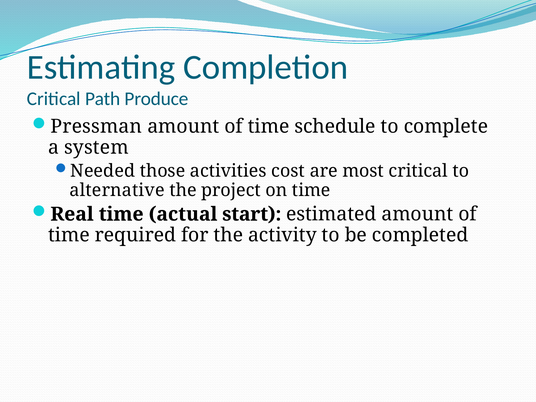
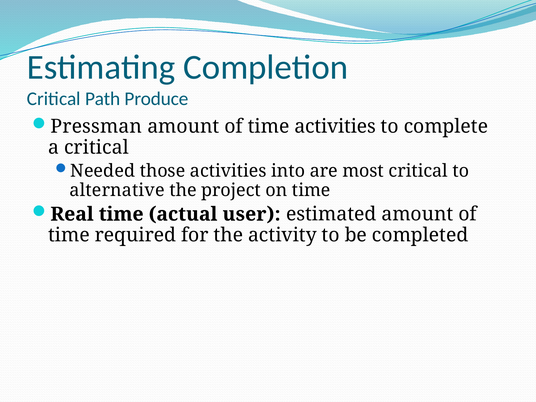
time schedule: schedule -> activities (335, 126)
a system: system -> critical (96, 147)
cost: cost -> into (288, 171)
start: start -> user (252, 214)
